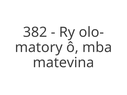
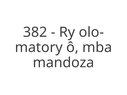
matevina: matevina -> mandoza (63, 63)
